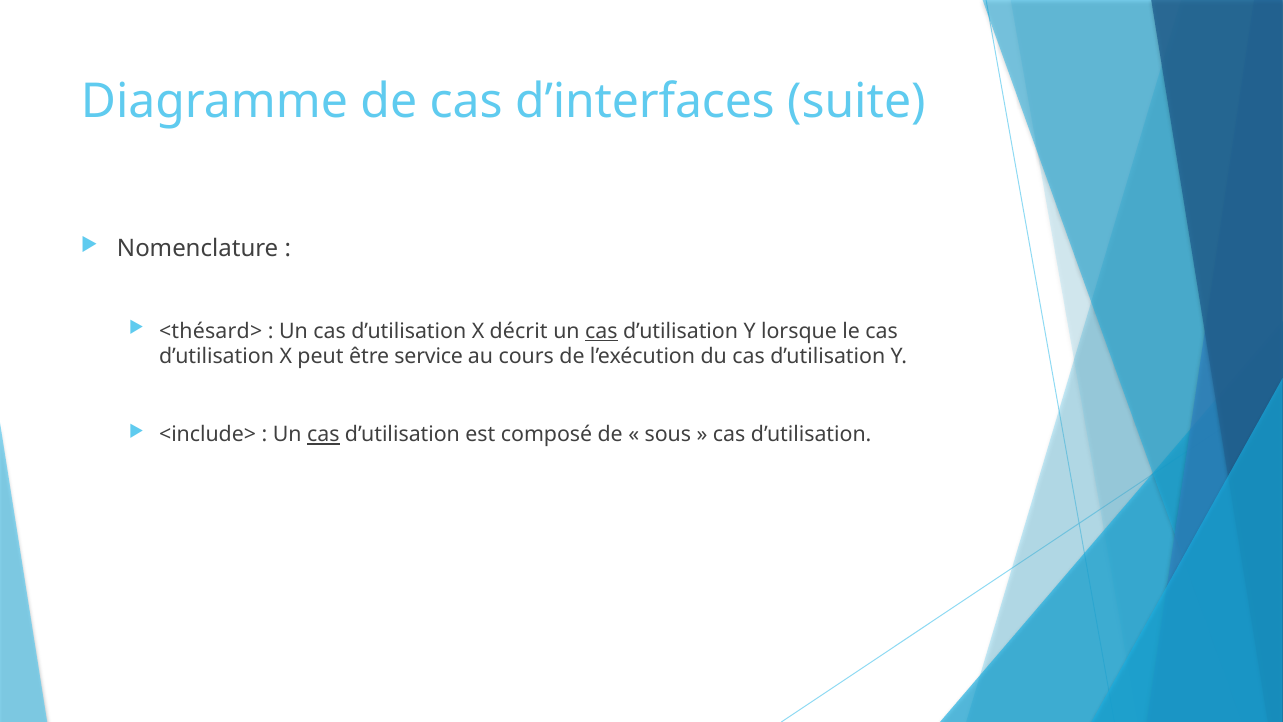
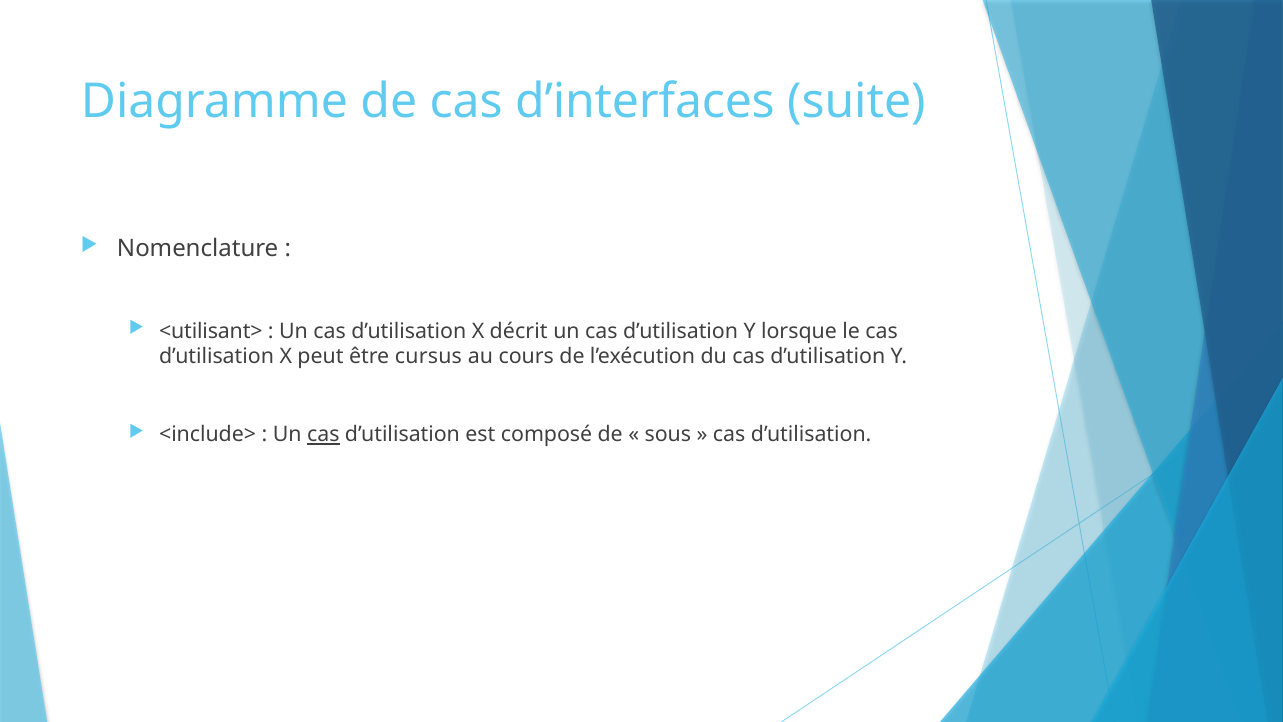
<thésard>: <thésard> -> <utilisant> (211, 331)
cas underline: present -> none (601, 331)
service: service -> cursus (428, 357)
